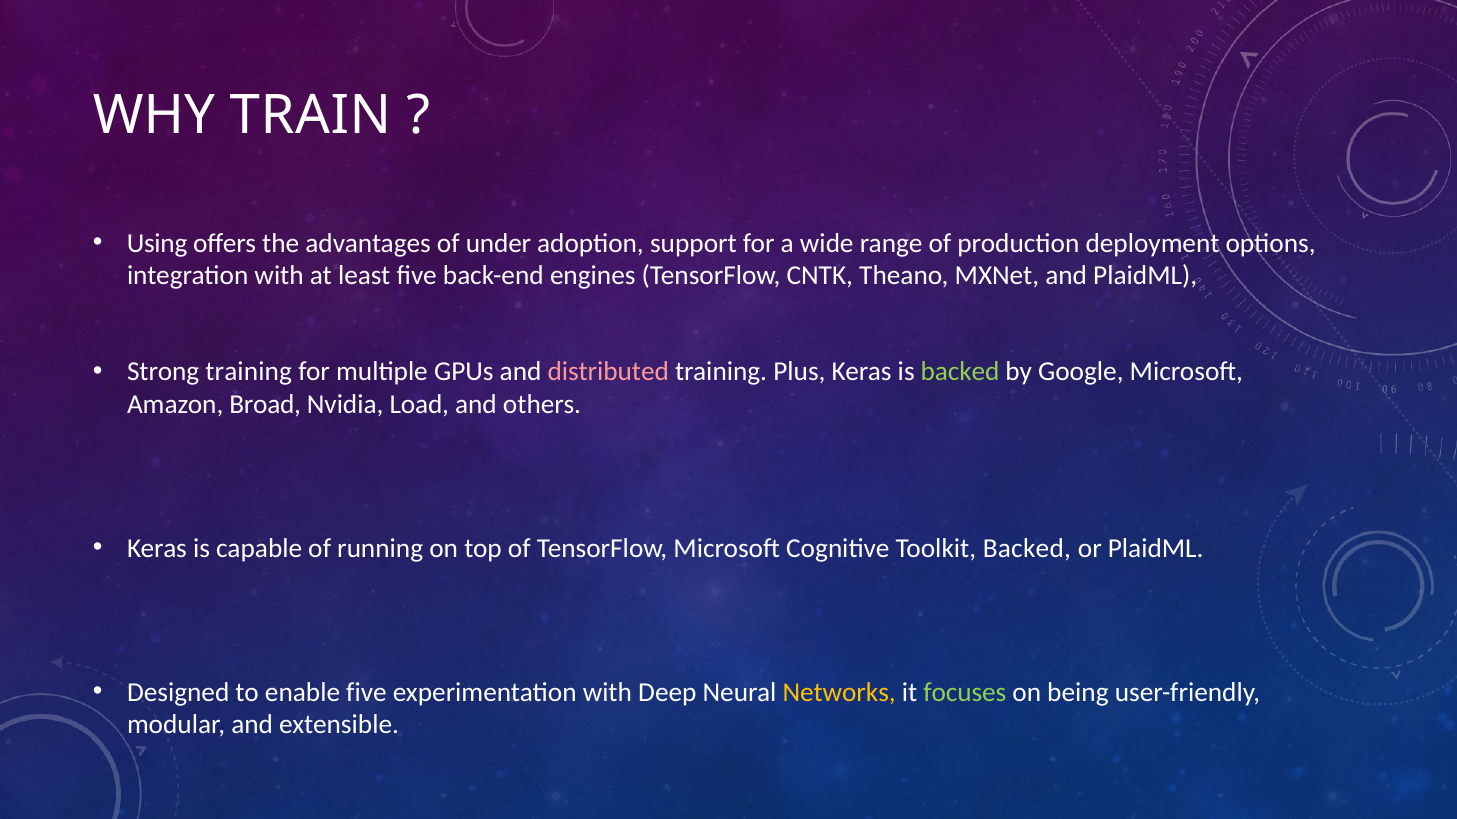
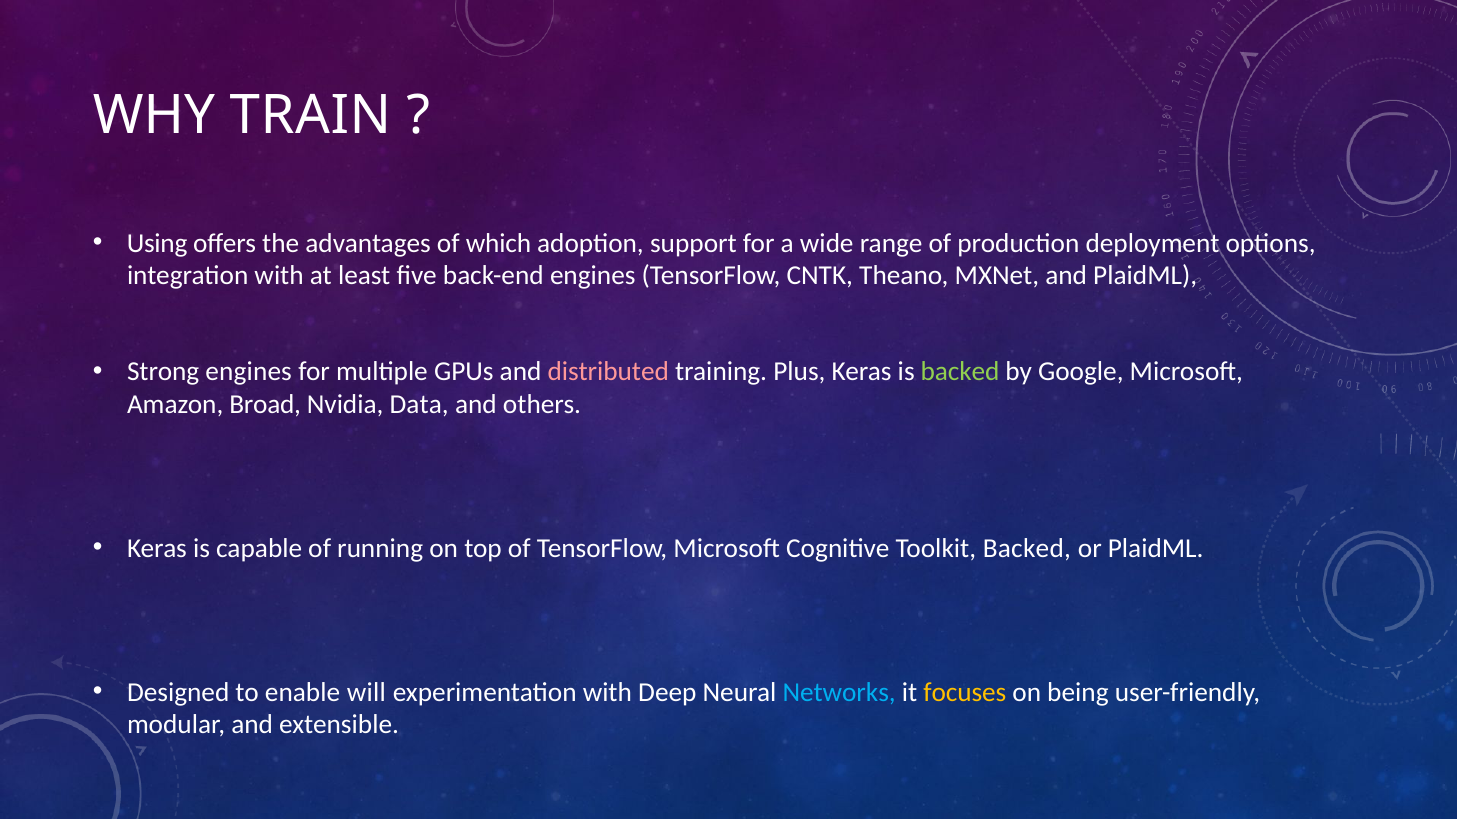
under: under -> which (498, 243)
Strong training: training -> engines (249, 372)
Load: Load -> Data (419, 405)
enable five: five -> will (366, 693)
Networks colour: yellow -> light blue (839, 693)
focuses colour: light green -> yellow (965, 693)
